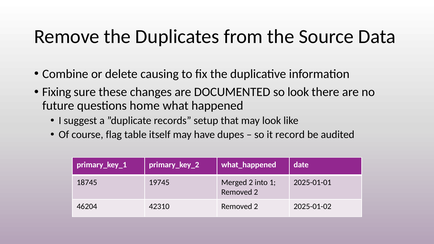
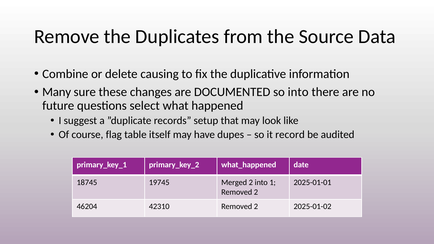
Fixing: Fixing -> Many (57, 92)
so look: look -> into (298, 92)
home: home -> select (145, 106)
